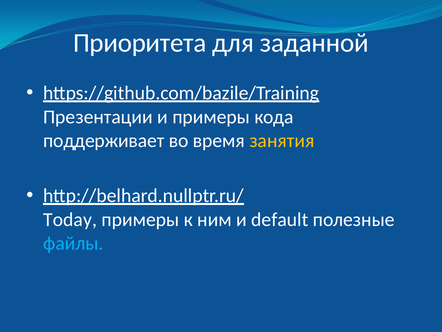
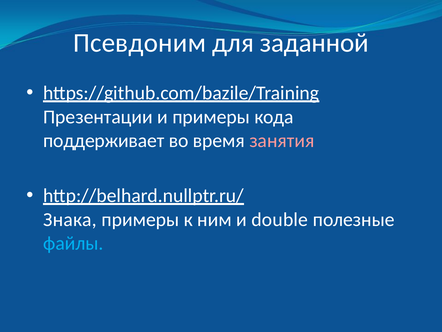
Приоритета: Приоритета -> Псевдоним (140, 43)
занятия colour: yellow -> pink (282, 140)
Today: Today -> Знака (70, 219)
default: default -> double (280, 219)
